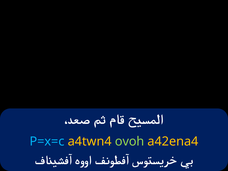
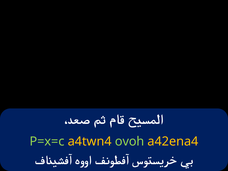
P=x=c colour: light blue -> light green (47, 141)
